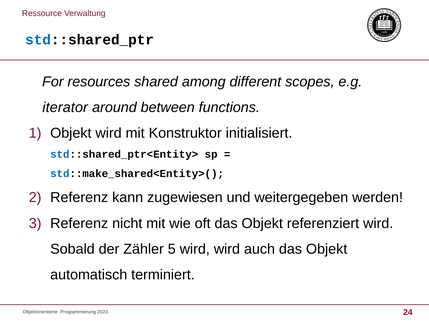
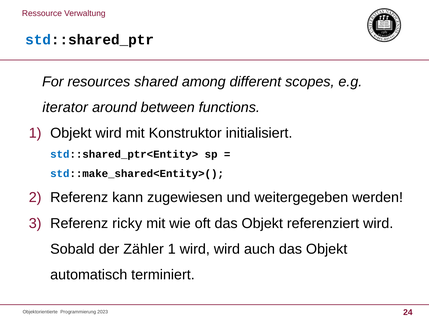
nicht: nicht -> ricky (127, 223)
Zähler 5: 5 -> 1 (172, 249)
